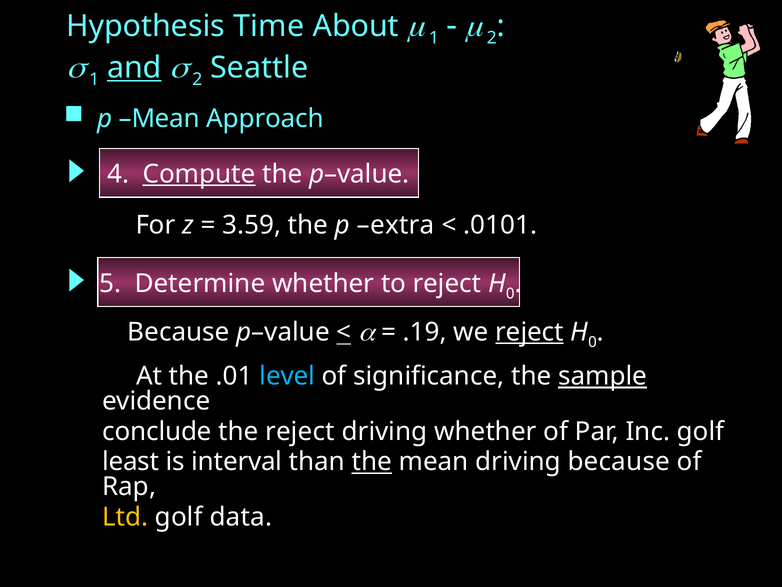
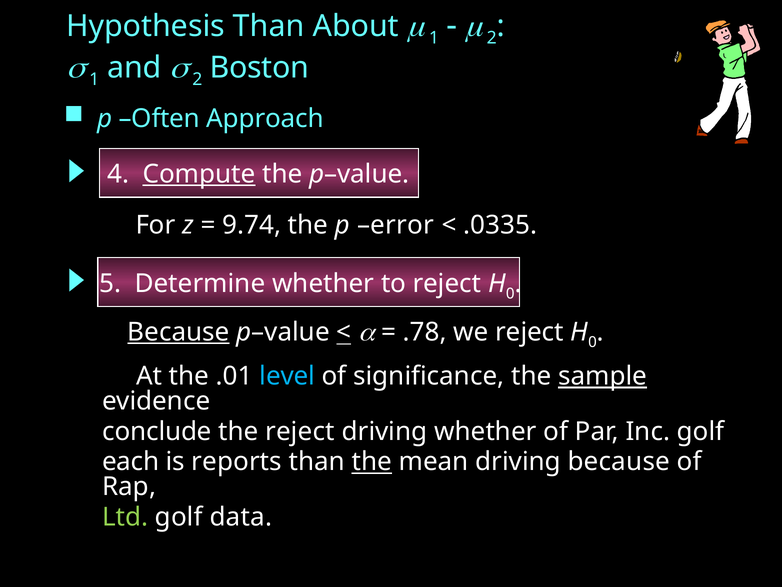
Hypothesis Time: Time -> Than (269, 26)
and underline: present -> none (134, 68)
Seattle: Seattle -> Boston (259, 68)
p Mean: Mean -> Often (159, 119)
3.59: 3.59 -> 9.74 (252, 225)
extra: extra -> error (396, 225)
.0101: .0101 -> .0335 (500, 225)
Because underline: none -> present (178, 332)
.19: .19 -> .78 (425, 332)
reject underline: present -> none (529, 332)
least: least -> each (131, 461)
interval: interval -> reports (237, 461)
Ltd colour: yellow -> light green (125, 517)
